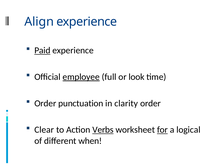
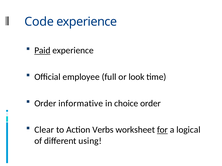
Align: Align -> Code (39, 22)
employee underline: present -> none (81, 77)
punctuation: punctuation -> informative (81, 104)
clarity: clarity -> choice (126, 104)
Verbs underline: present -> none (103, 130)
when: when -> using (90, 141)
